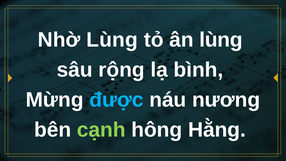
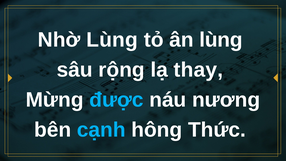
bình: bình -> thay (198, 70)
cạnh colour: light green -> light blue (101, 130)
Hằng: Hằng -> Thức (217, 130)
